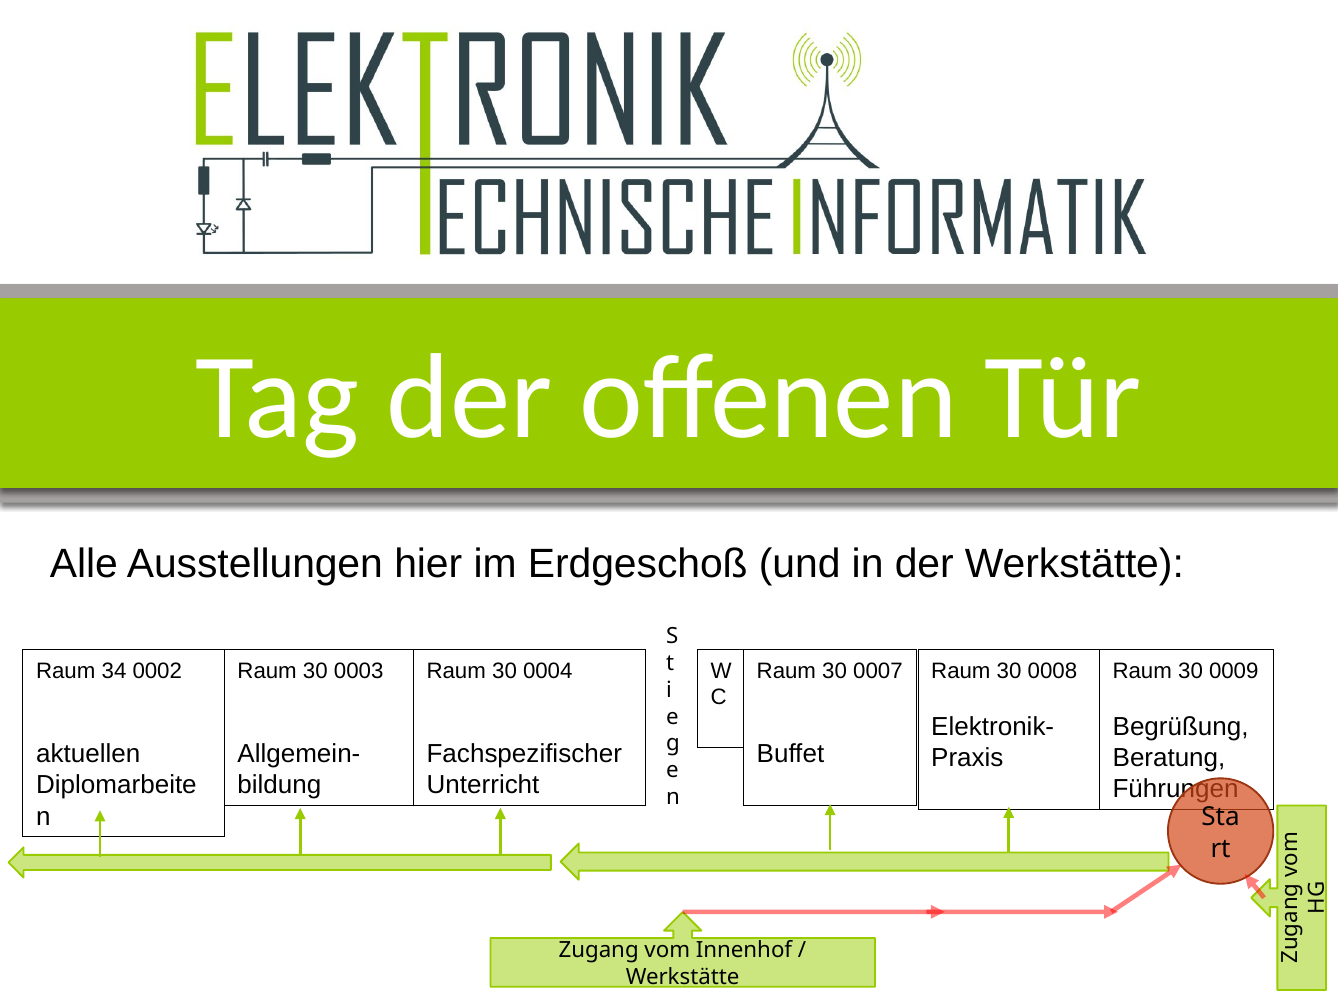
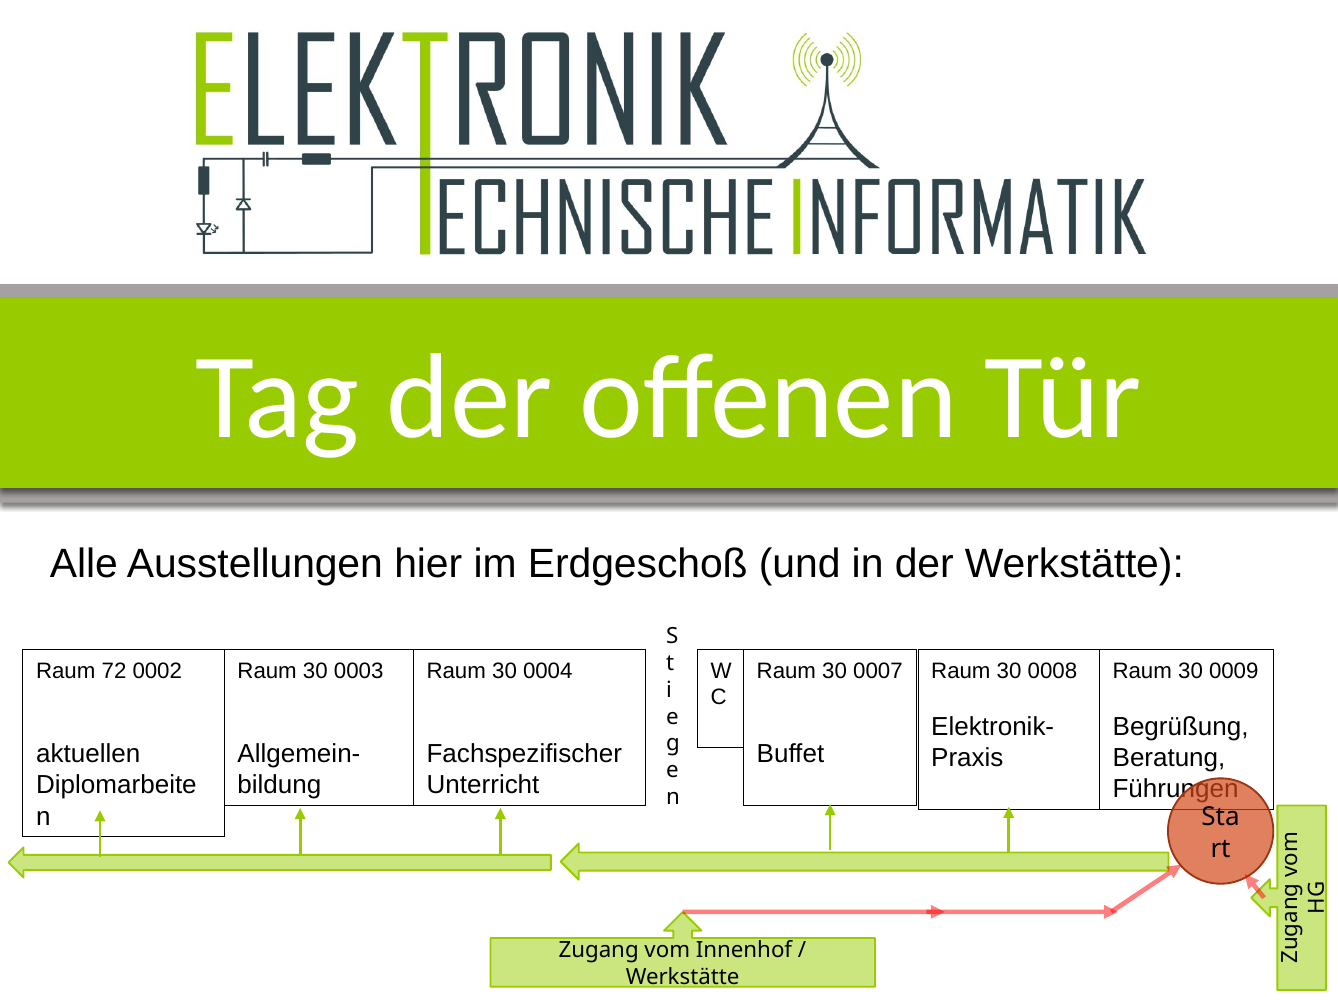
34: 34 -> 72 (114, 671)
